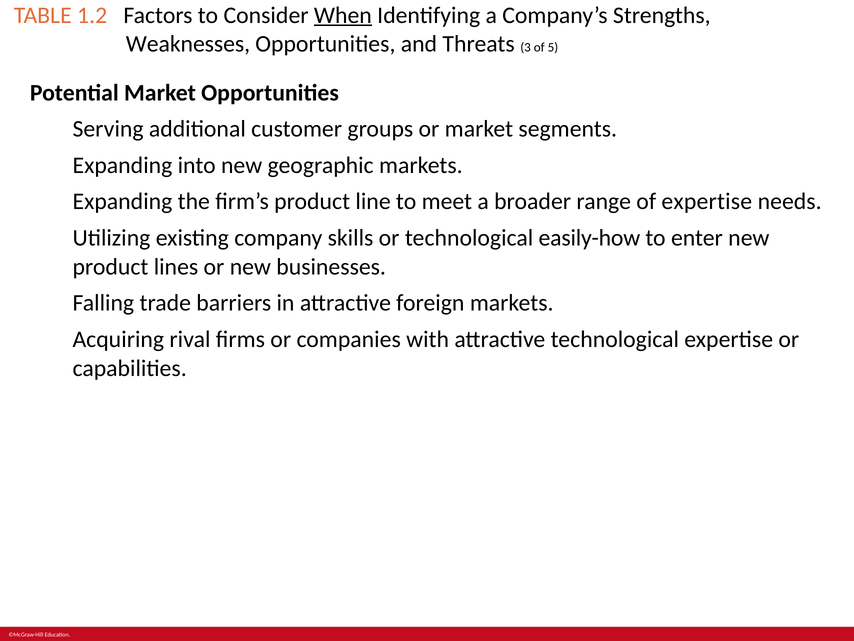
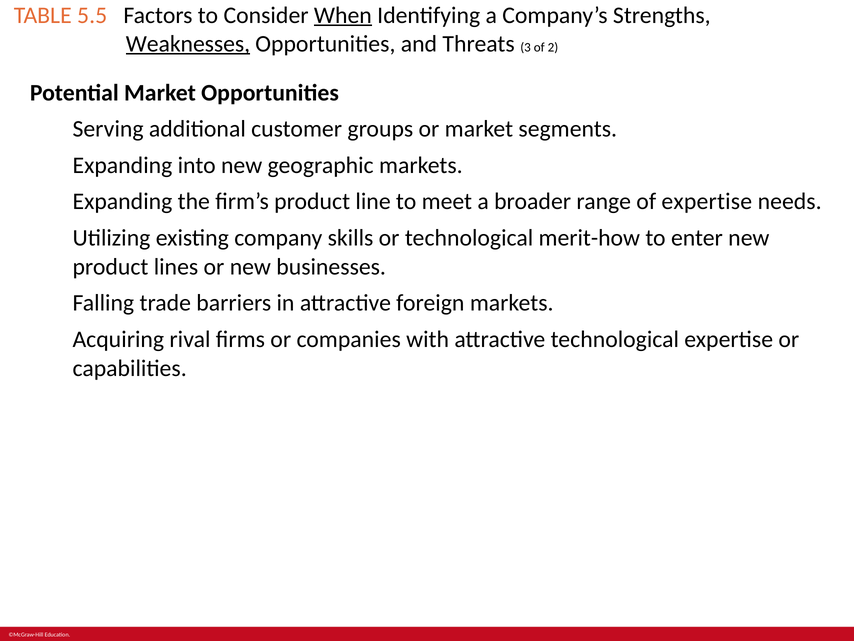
1.2: 1.2 -> 5.5 (92, 15)
Weaknesses underline: none -> present (188, 44)
5: 5 -> 2 (553, 47)
easily-how: easily-how -> merit-how (589, 238)
